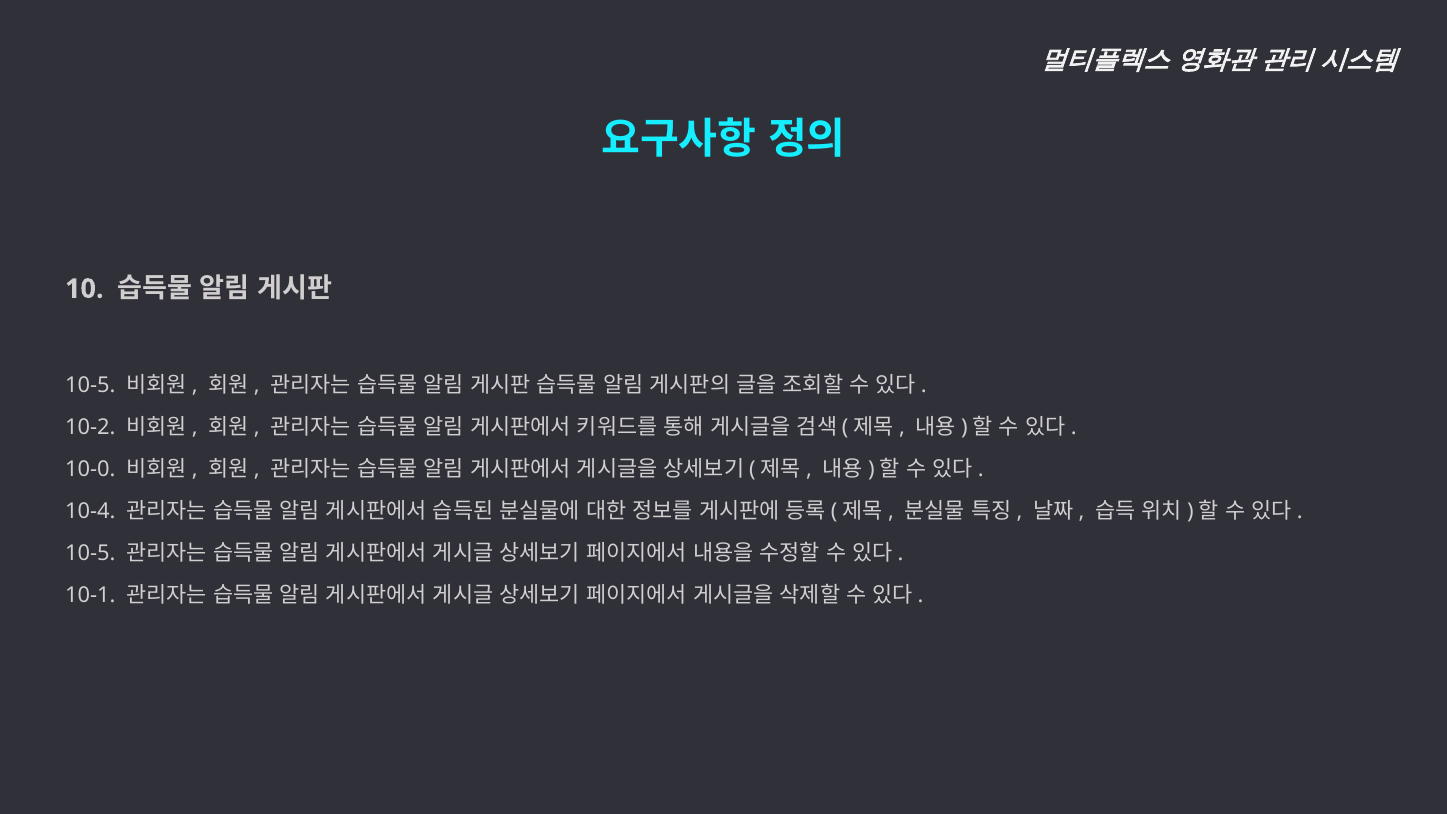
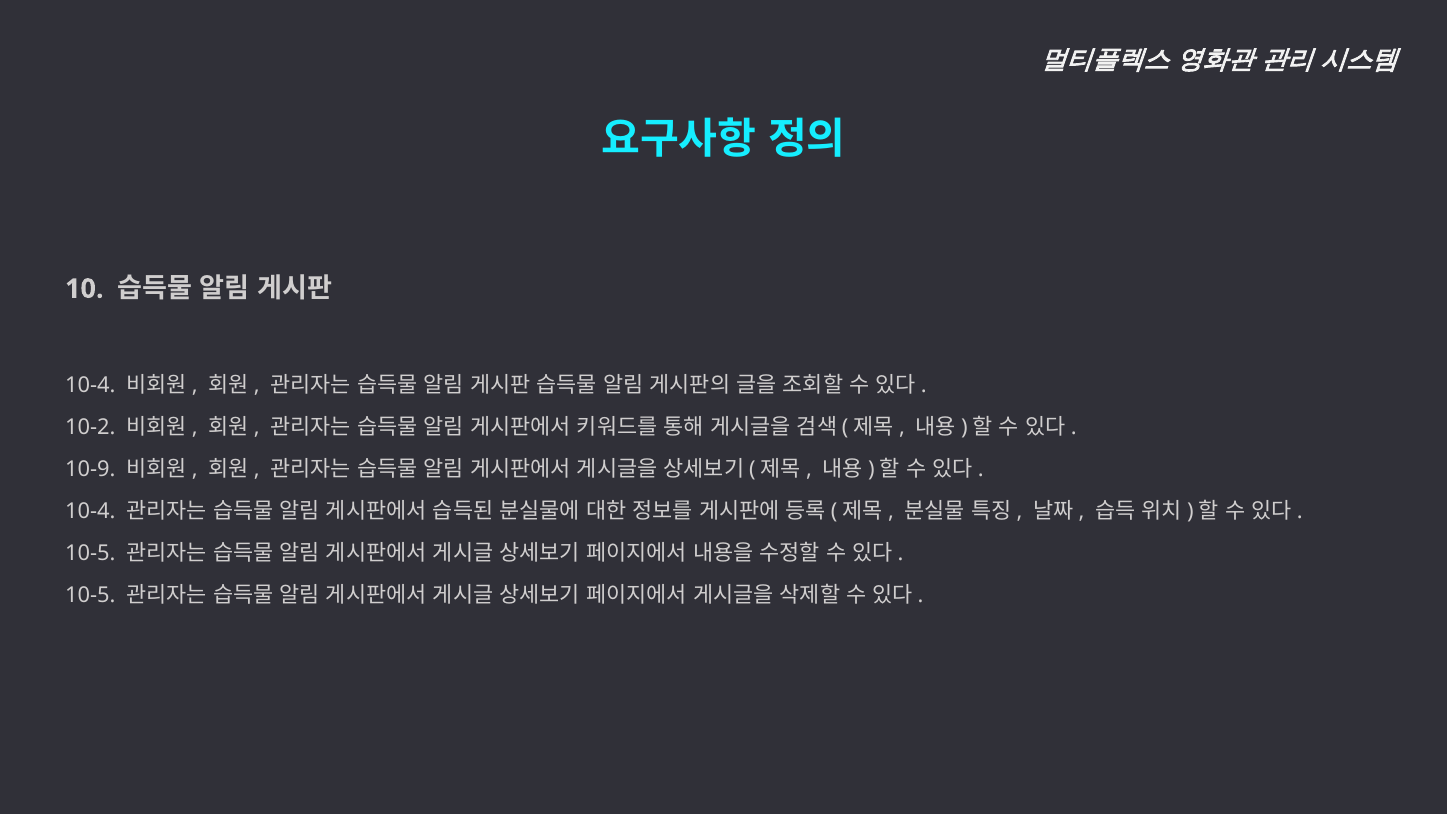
10-5: 10-5 -> 10-4 (90, 386)
10-0: 10-0 -> 10-9 (90, 470)
10-1: 10-1 -> 10-5 (90, 595)
